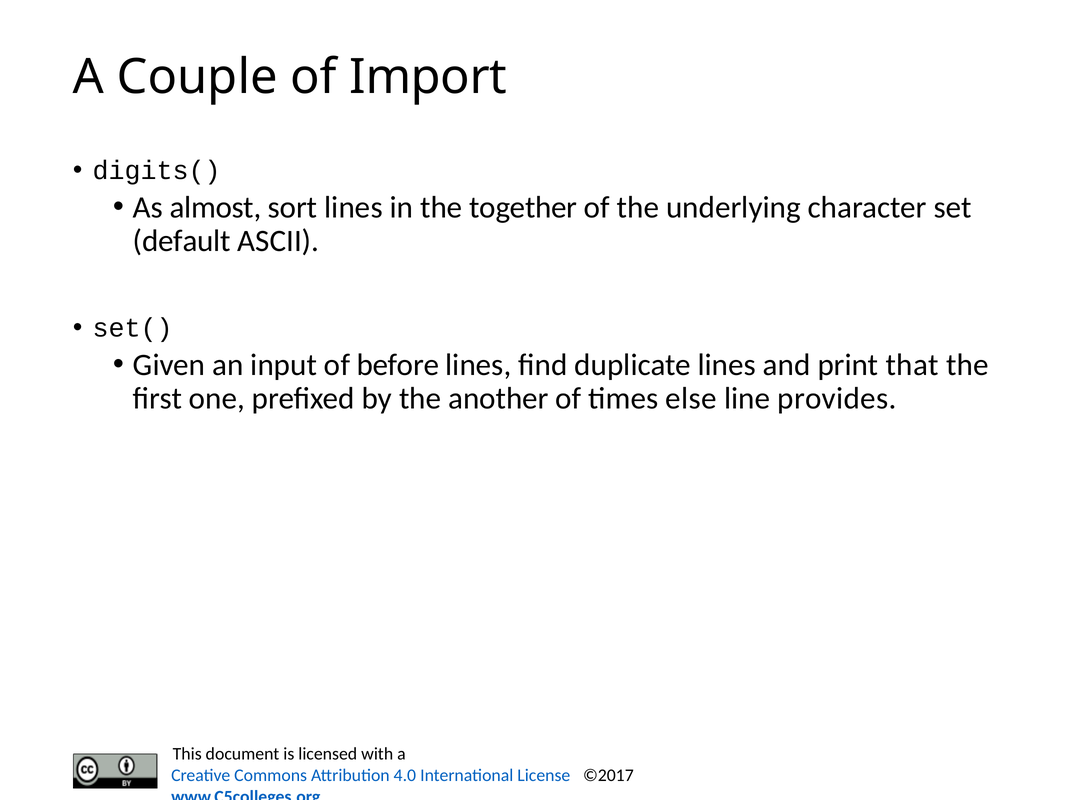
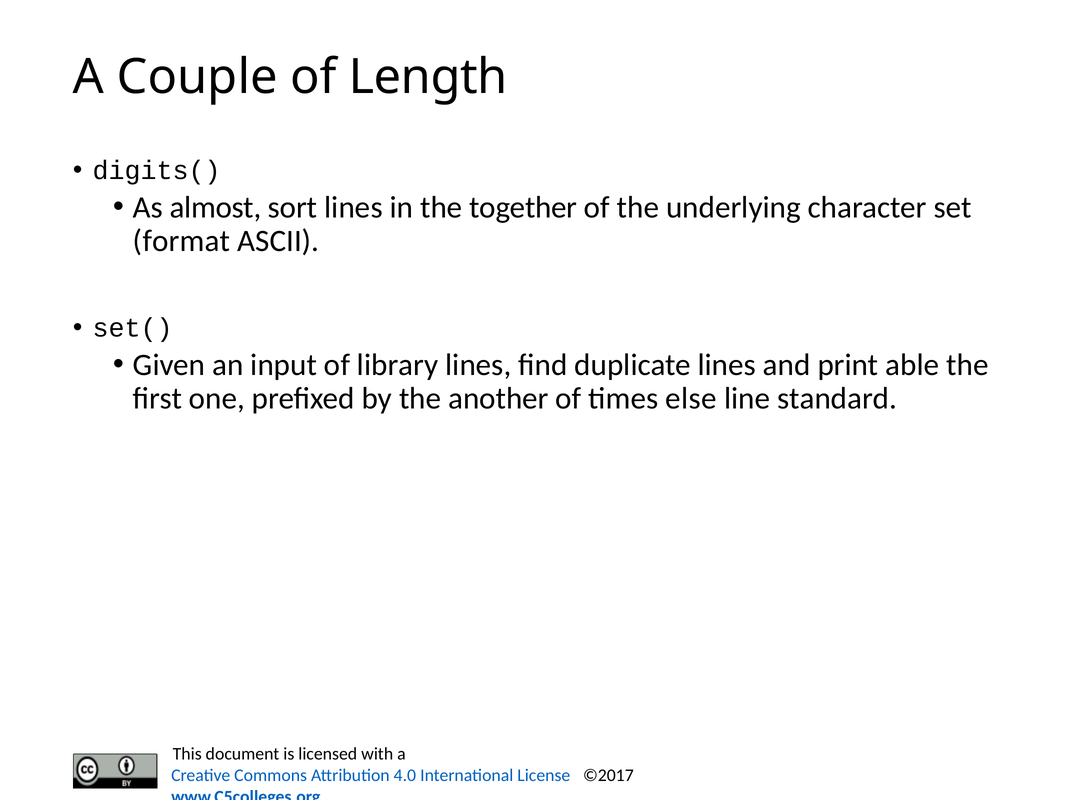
Import: Import -> Length (428, 77)
default: default -> format (182, 241)
before: before -> library (398, 365)
that: that -> able (912, 365)
provides: provides -> standard (837, 399)
